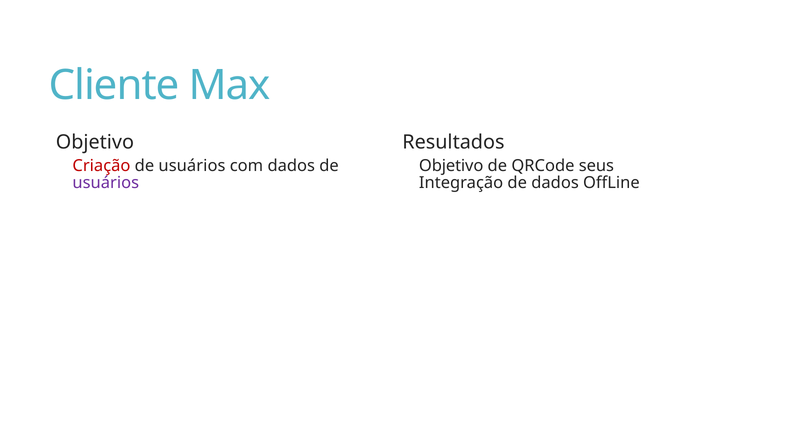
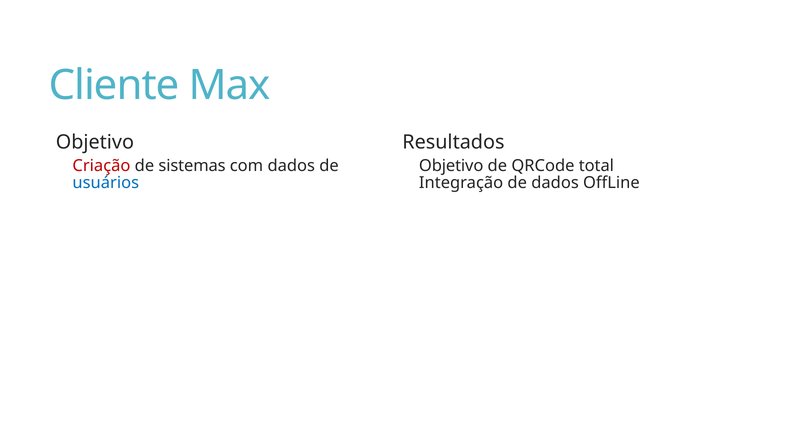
usuários: usuários -> sistemas (192, 166)
seus: seus -> total (596, 166)
usuários colour: purple -> blue (106, 183)
